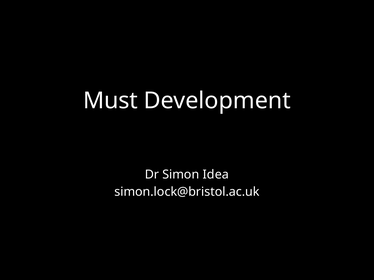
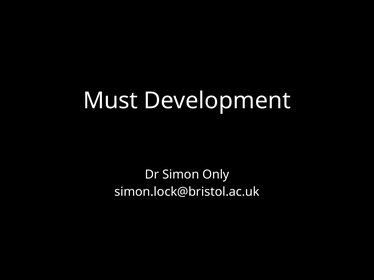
Idea: Idea -> Only (216, 175)
